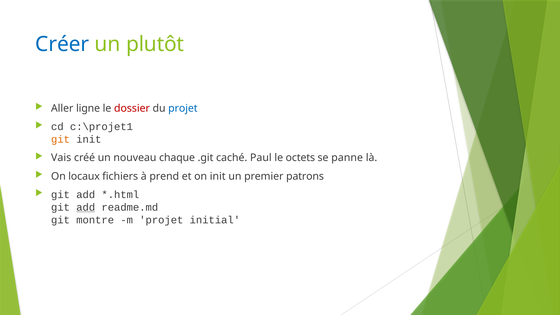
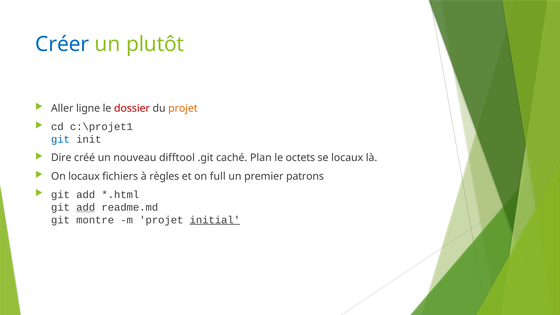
projet colour: blue -> orange (183, 108)
git colour: orange -> blue (61, 139)
Vais: Vais -> Dire (61, 158)
chaque: chaque -> difftool (177, 158)
Paul: Paul -> Plan (261, 158)
se panne: panne -> locaux (347, 158)
prend: prend -> règles (164, 176)
on init: init -> full (218, 176)
initial underline: none -> present (215, 220)
